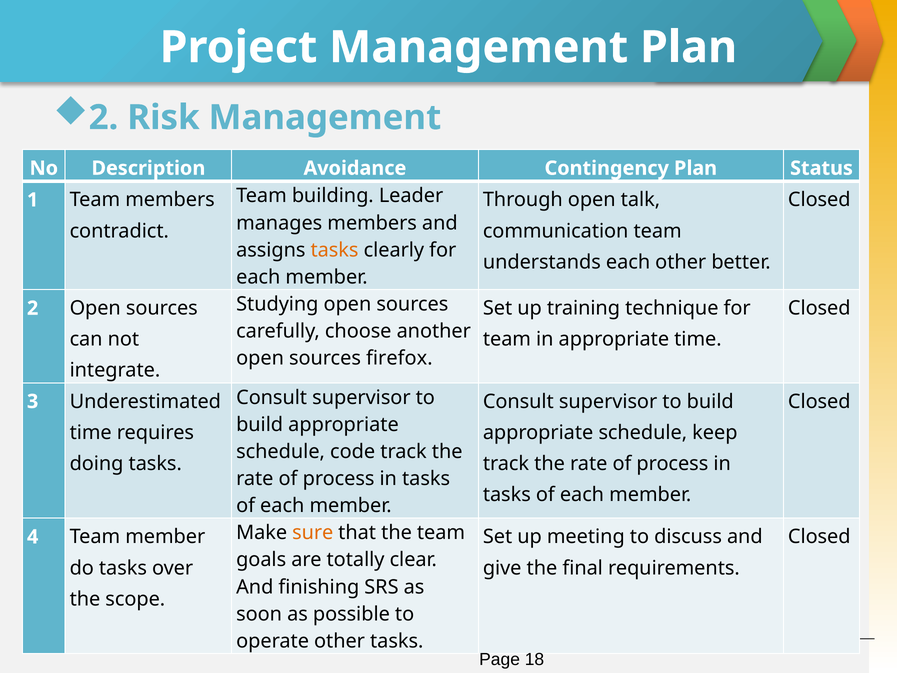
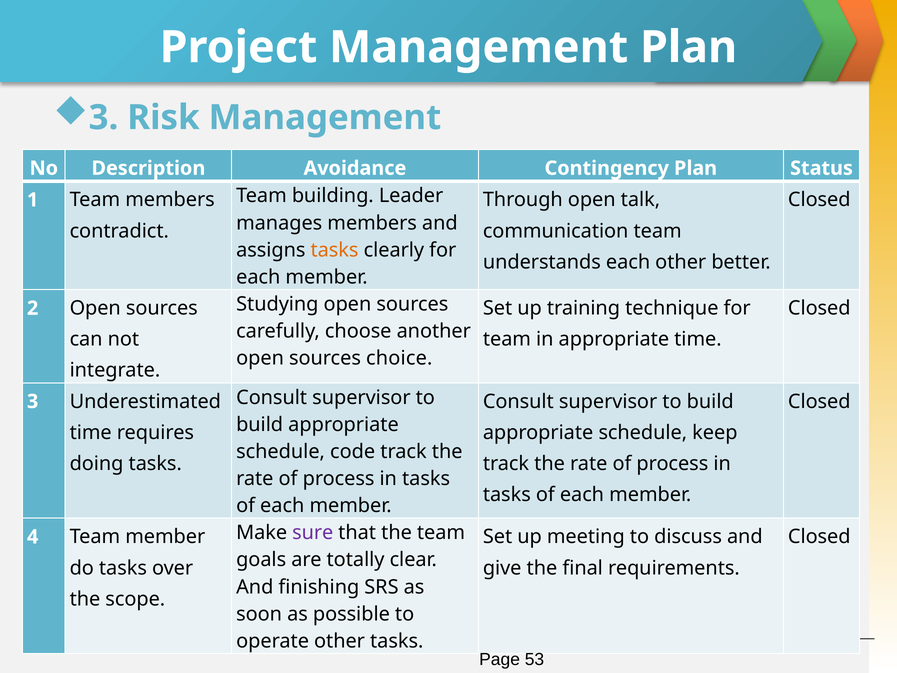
2: 2 -> 3 (103, 118)
firefox: firefox -> choice (399, 358)
sure colour: orange -> purple (313, 533)
18: 18 -> 53 (534, 659)
